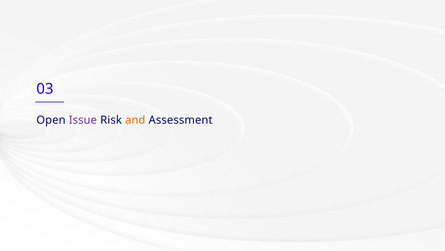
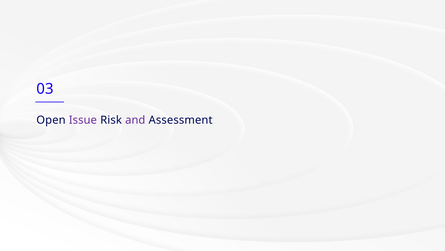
and colour: orange -> purple (135, 120)
